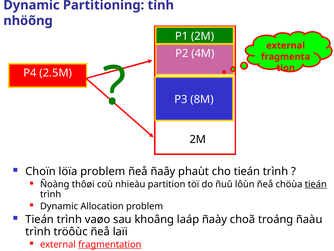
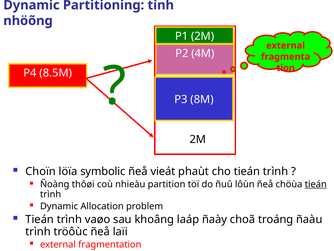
2.5M: 2.5M -> 8.5M (56, 73)
löïa problem: problem -> symbolic (103, 171)
ñaây: ñaây -> vieát (163, 171)
fragmentation underline: present -> none (110, 244)
